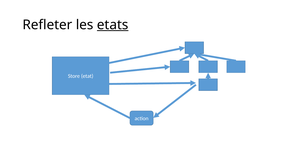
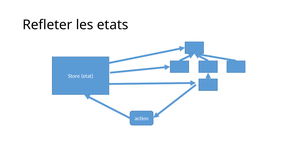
etats underline: present -> none (113, 25)
